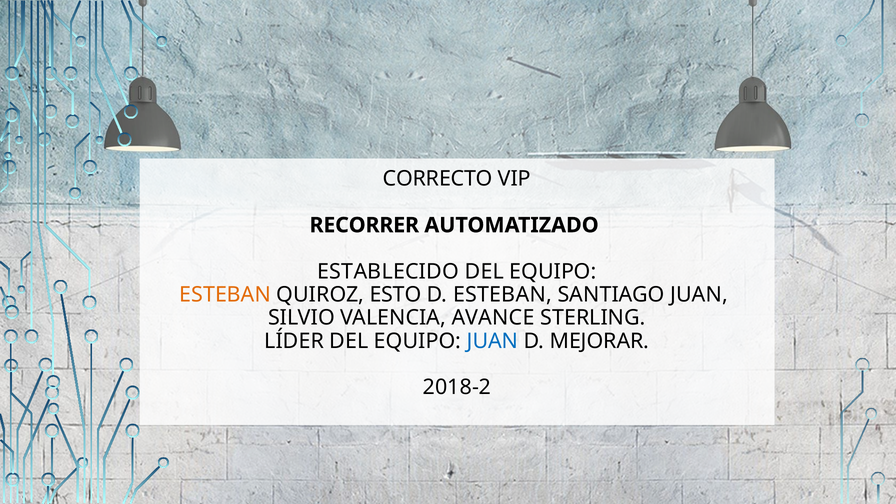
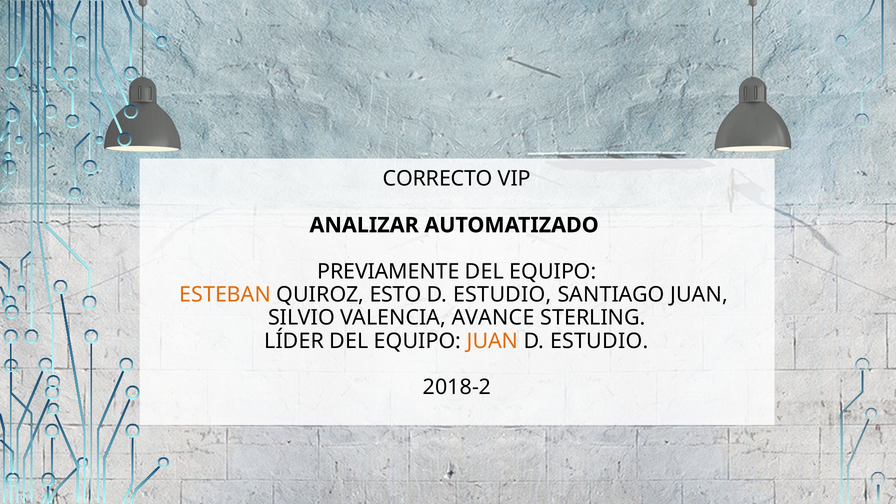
RECORRER: RECORRER -> ANALIZAR (364, 225)
ESTABLECIDO: ESTABLECIDO -> PREVIAMENTE (388, 272)
ESTEBAN: ESTEBAN -> ESTUDIO (502, 295)
JUAN colour: blue -> orange (492, 341)
MEJORAR: MEJORAR -> ESTUDIO (599, 341)
